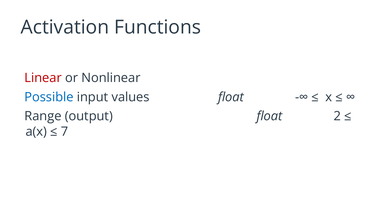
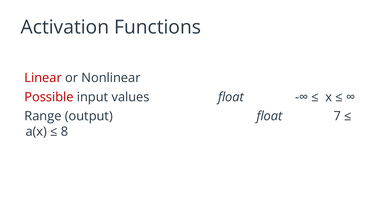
Possible colour: blue -> red (49, 97)
2: 2 -> 7 (337, 116)
7: 7 -> 8 (65, 131)
